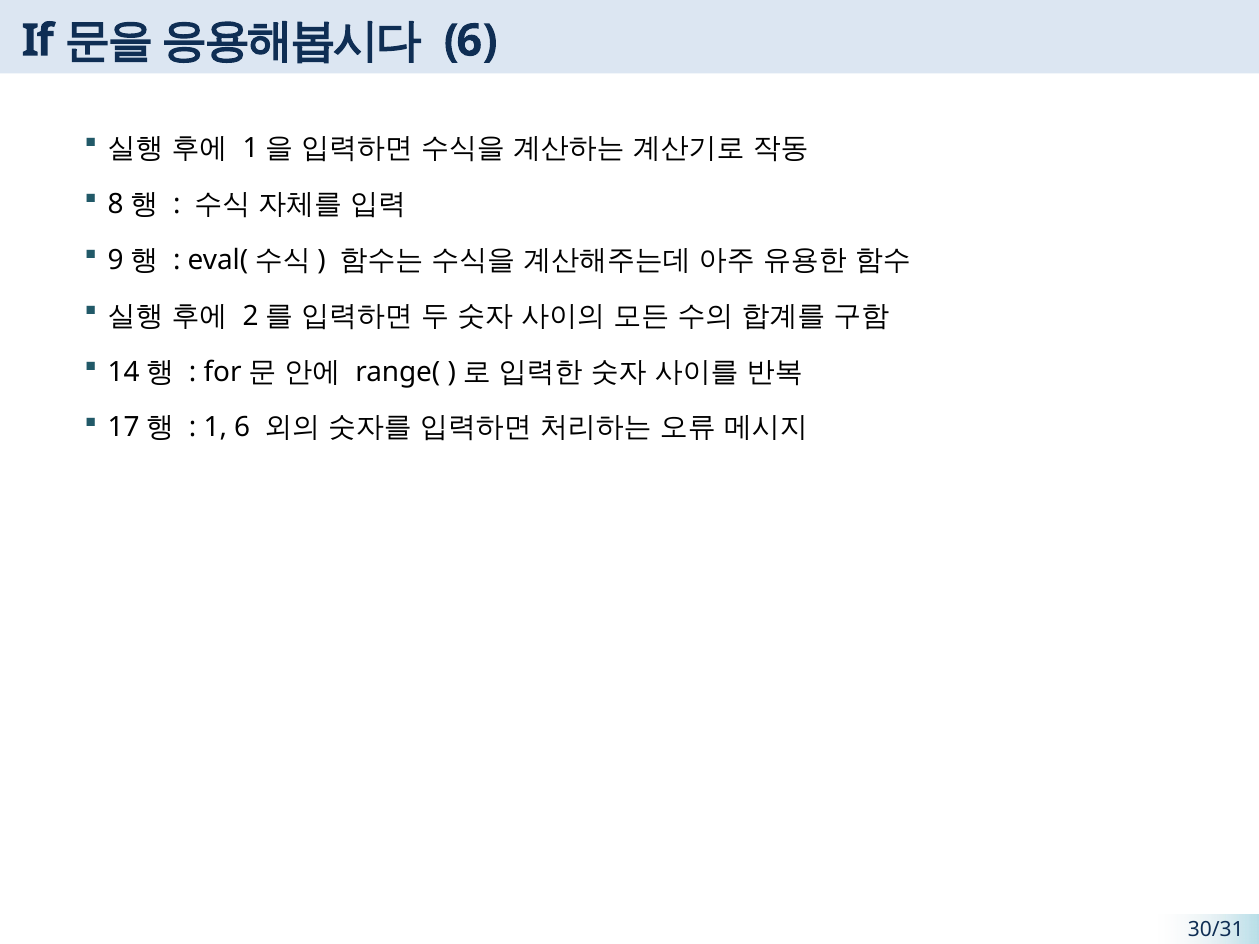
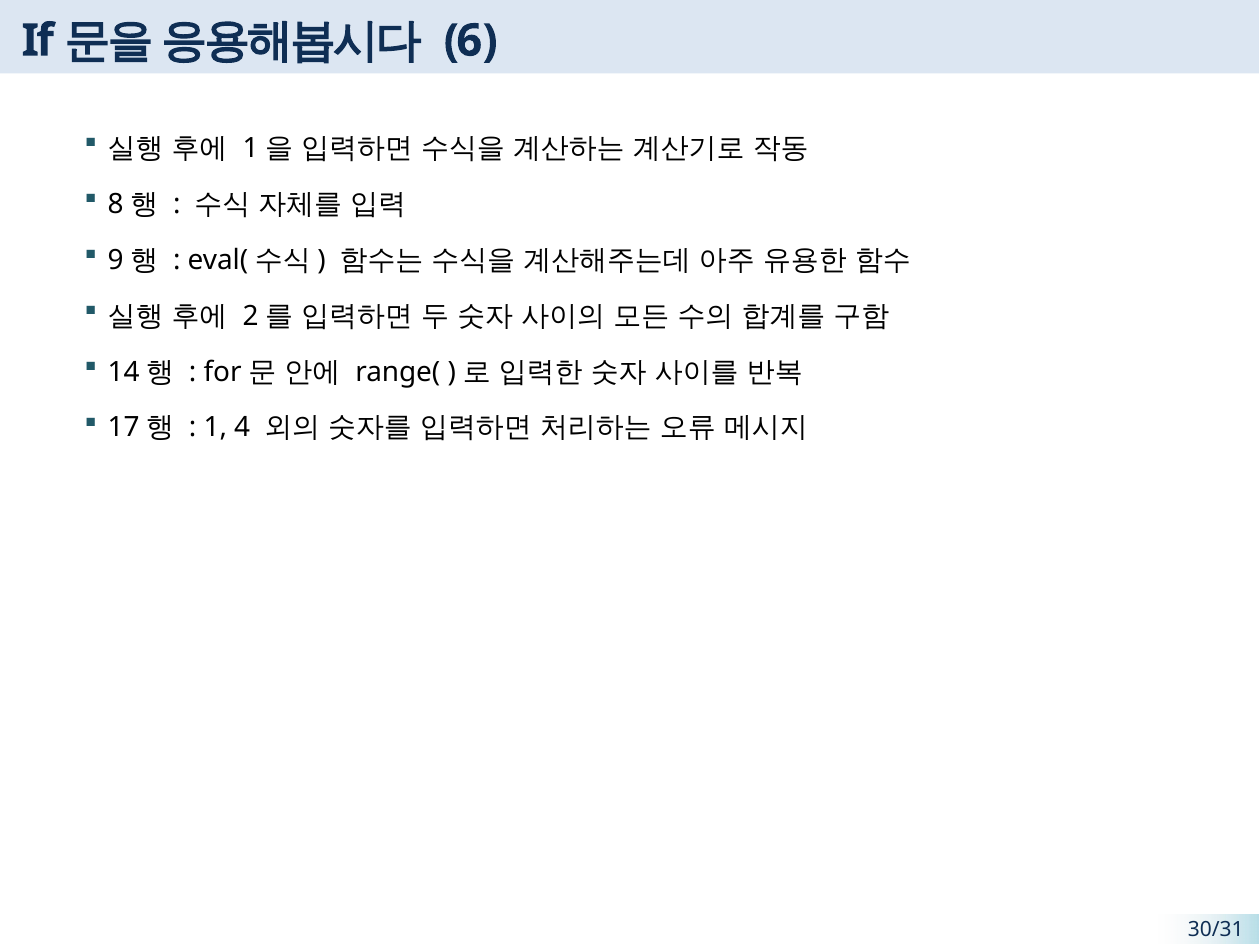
1 6: 6 -> 4 (242, 428)
